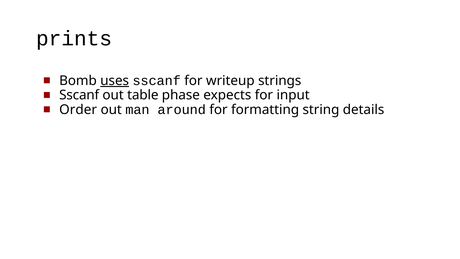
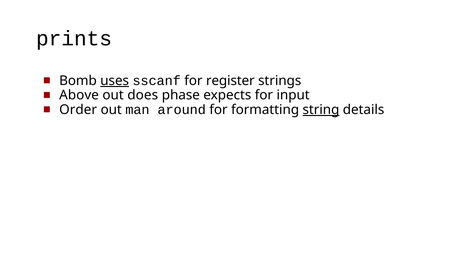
writeup: writeup -> register (230, 81)
Sscanf: Sscanf -> Above (79, 95)
table: table -> does (143, 95)
string underline: none -> present (321, 110)
